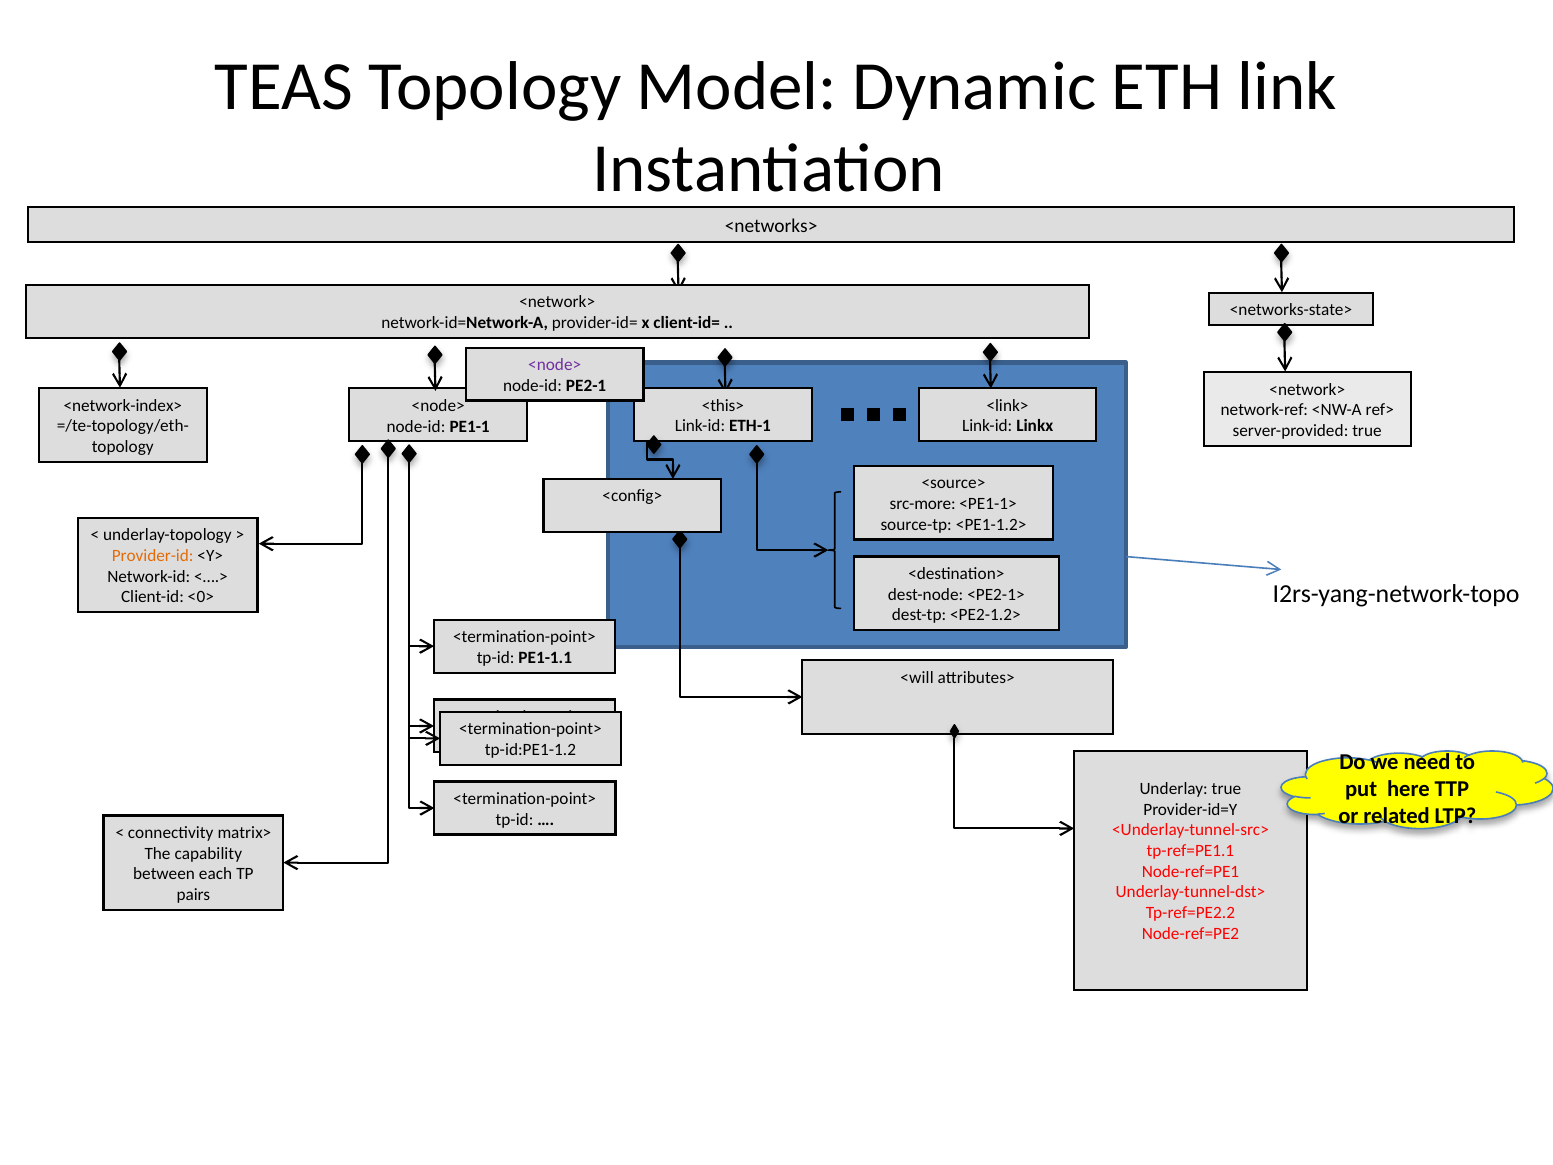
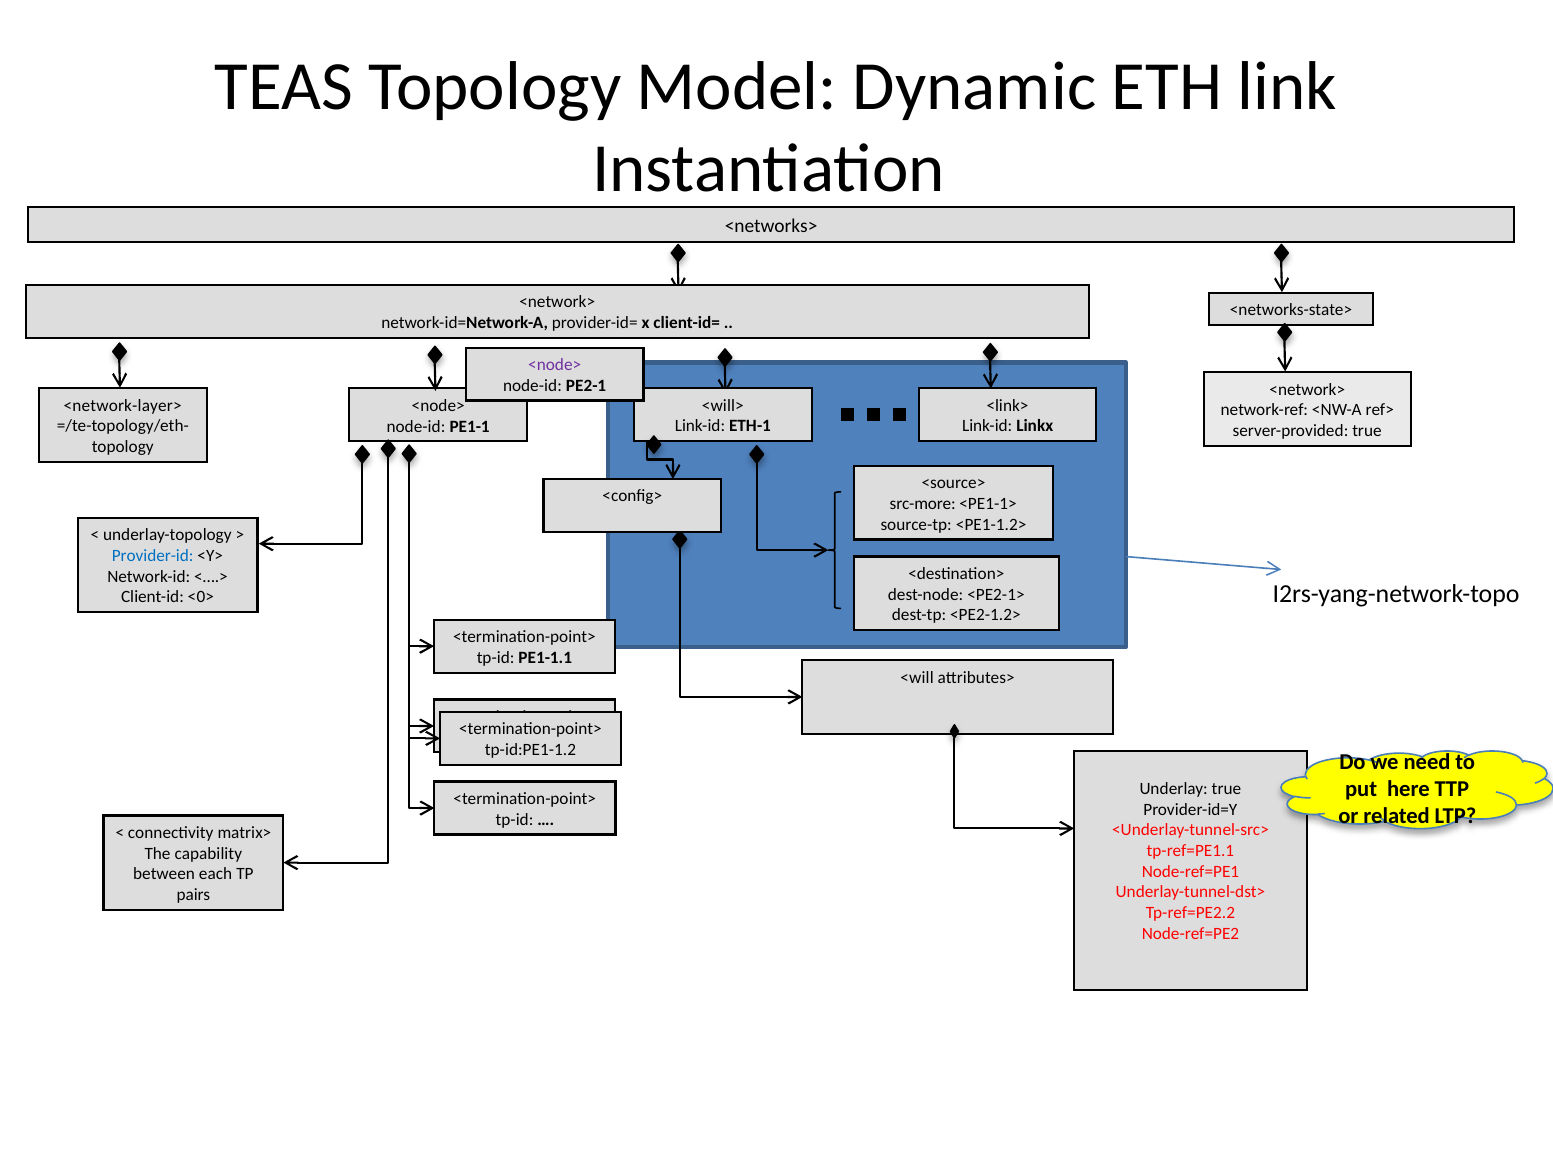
<network-index>: <network-index> -> <network-layer> (123, 406)
<this>: <this> -> <will> (723, 406)
Provider-id colour: orange -> blue (153, 556)
